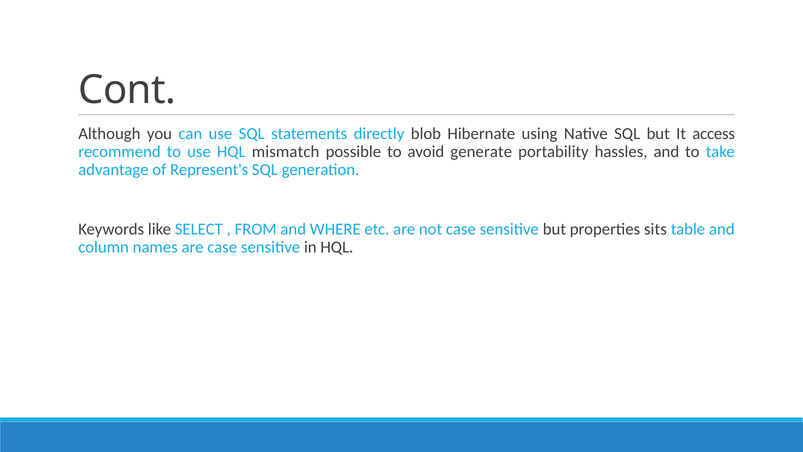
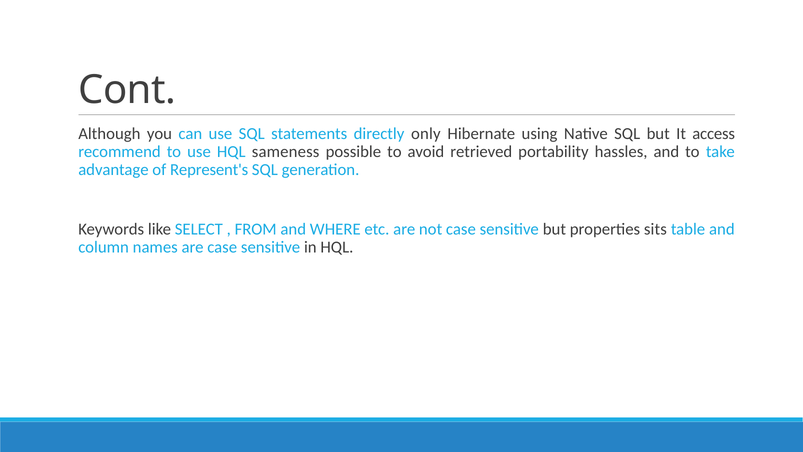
blob: blob -> only (426, 134)
mismatch: mismatch -> sameness (286, 152)
generate: generate -> retrieved (481, 152)
